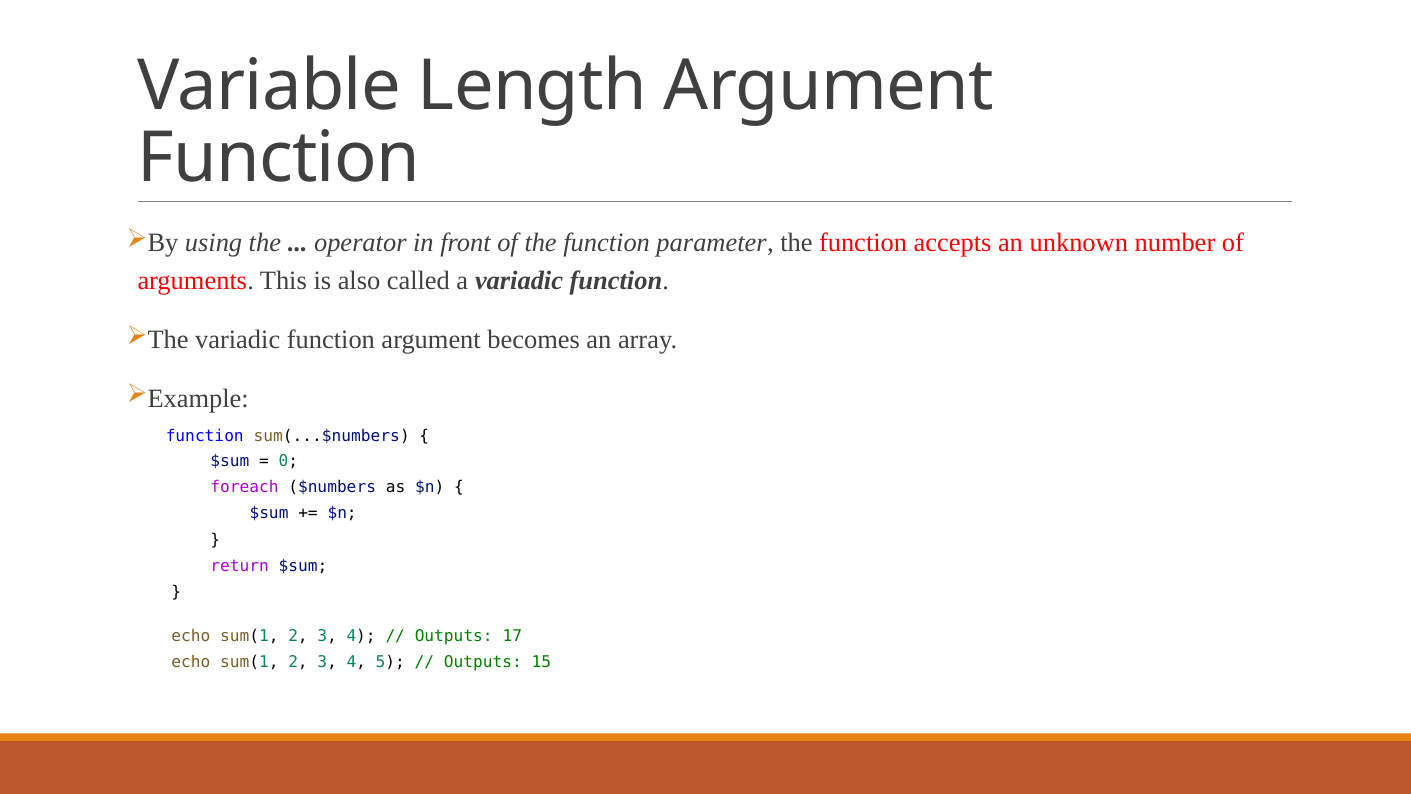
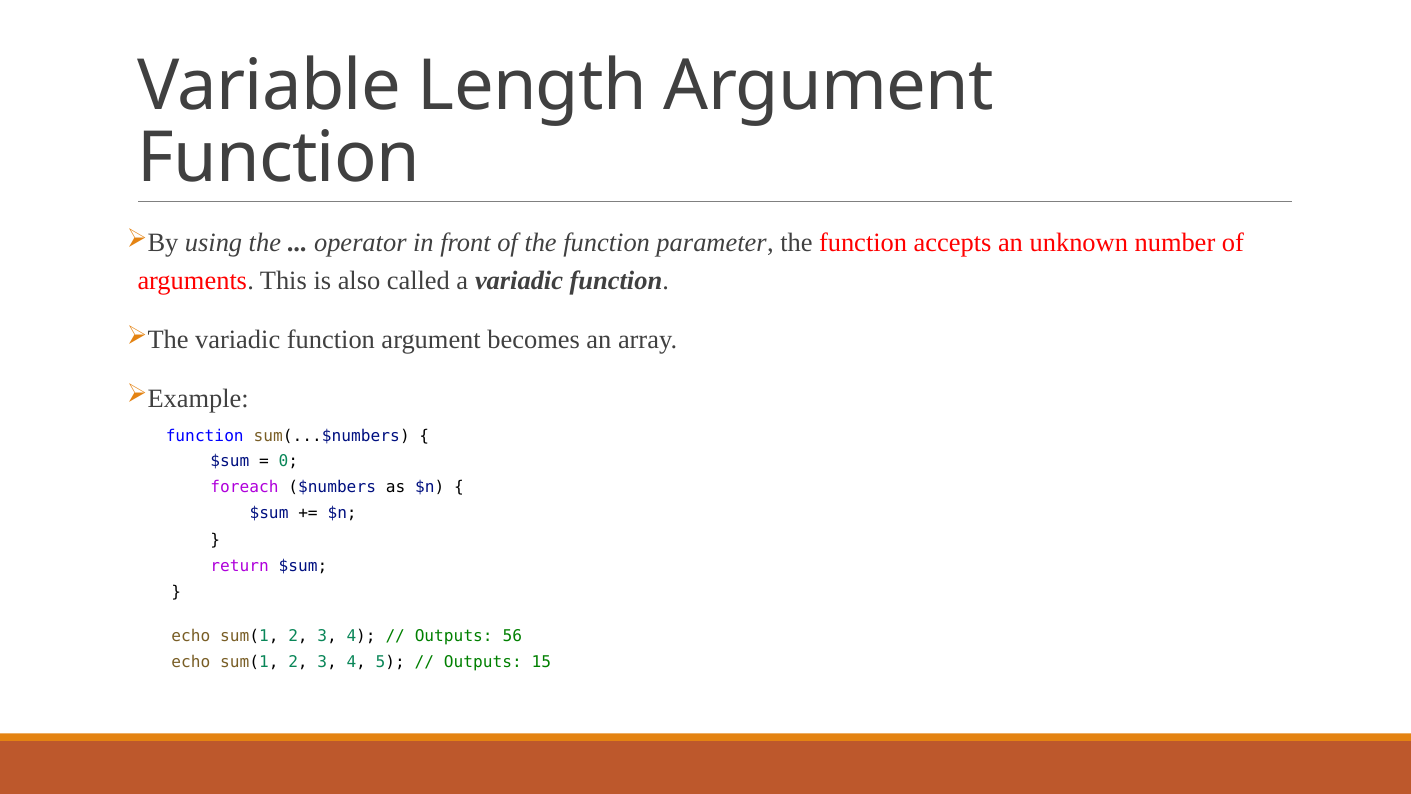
17: 17 -> 56 (512, 636)
